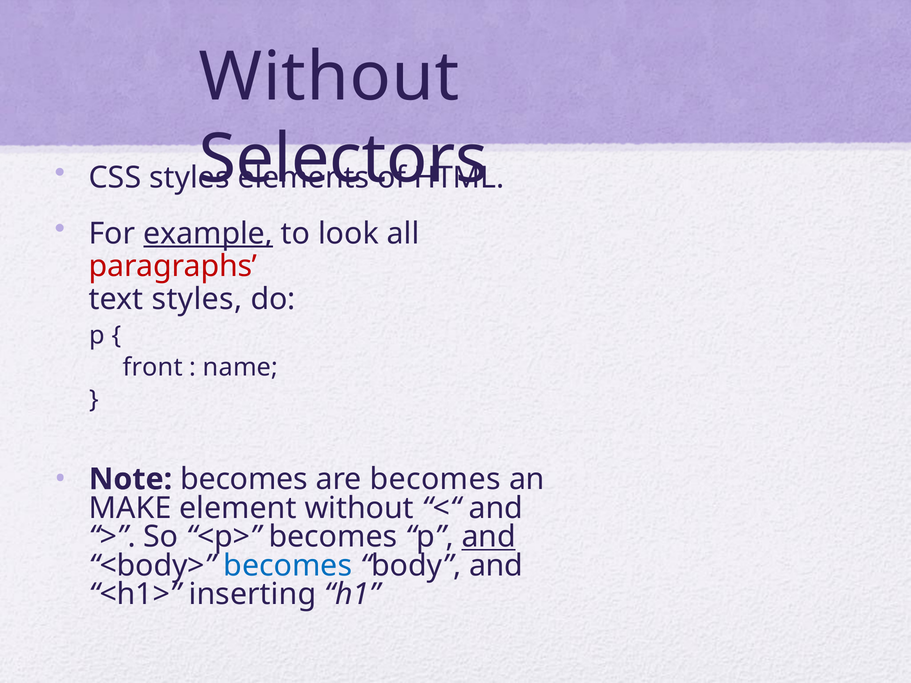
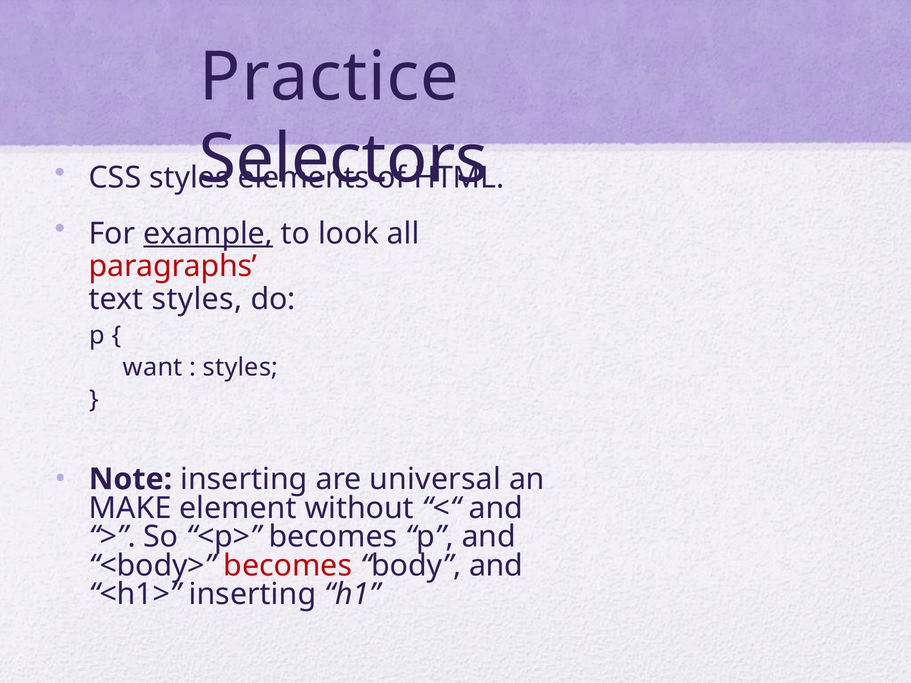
Without: Without -> Practice (329, 77)
front: front -> want (153, 368)
name: name -> styles (240, 368)
Note becomes: becomes -> inserting (244, 479)
are becomes: becomes -> universal (435, 479)
and underline: present -> none (489, 537)
becomes colour: blue -> red (288, 566)
